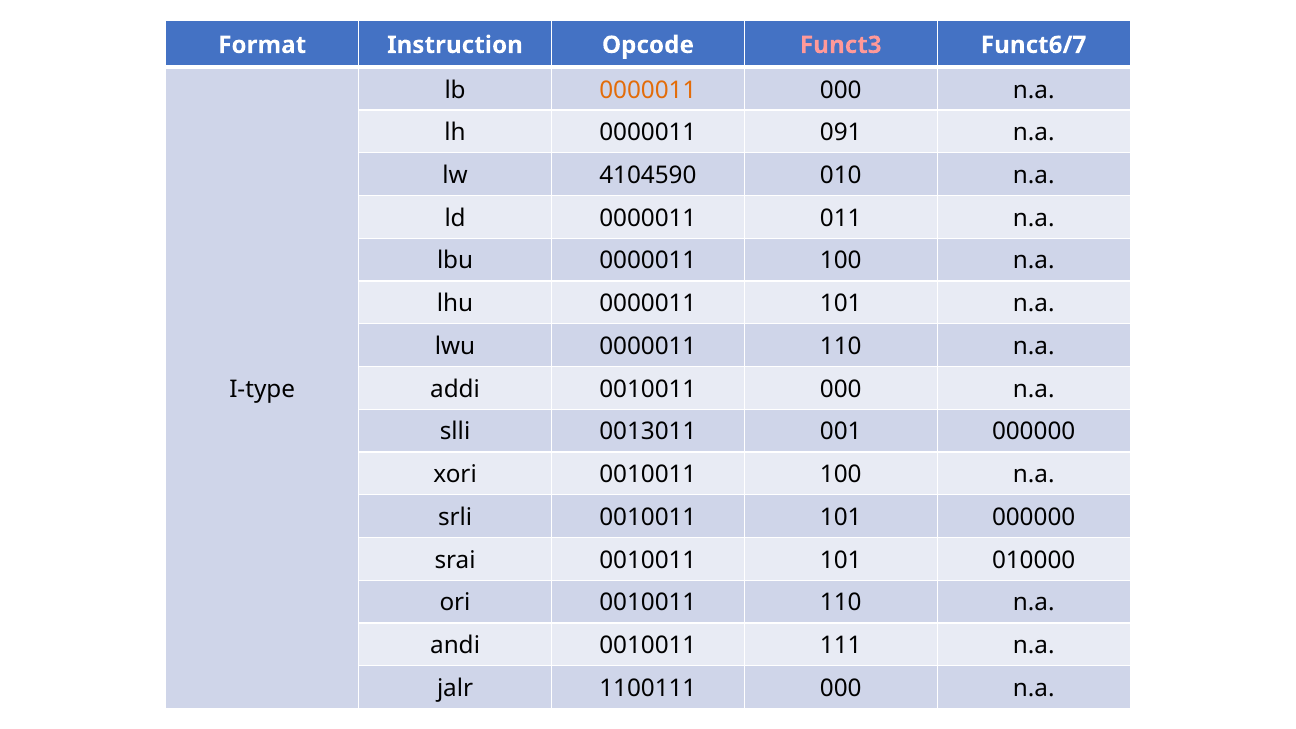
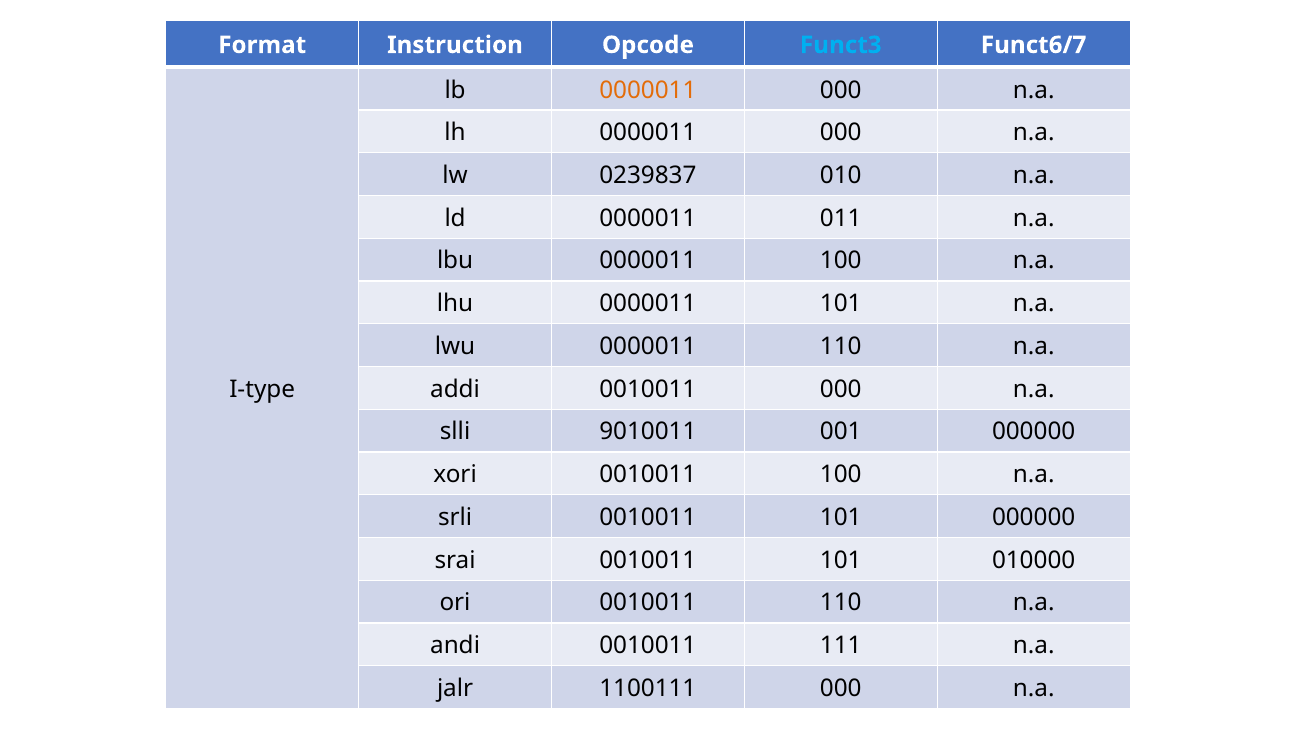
Funct3 colour: pink -> light blue (841, 45)
lh 0000011 091: 091 -> 000 (841, 133)
4104590: 4104590 -> 0239837 (648, 175)
0013011: 0013011 -> 9010011 (648, 432)
